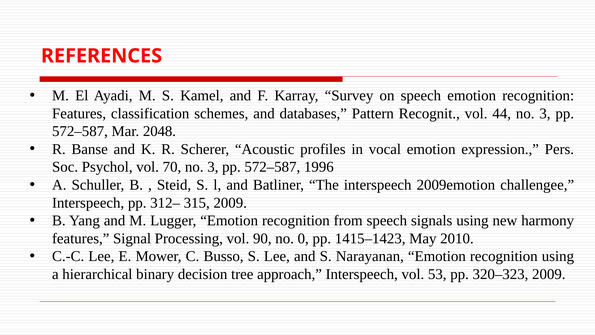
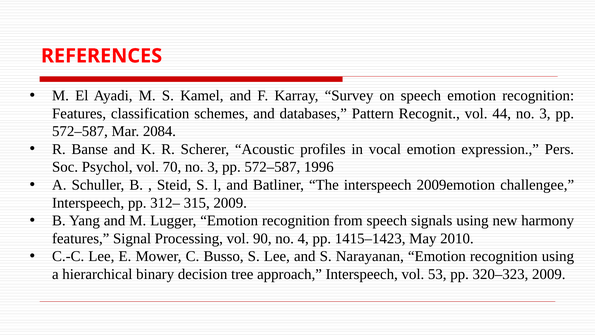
2048: 2048 -> 2084 (159, 131)
0: 0 -> 4 (303, 238)
